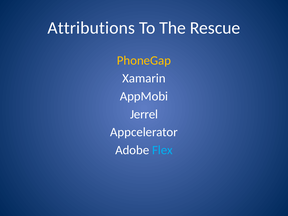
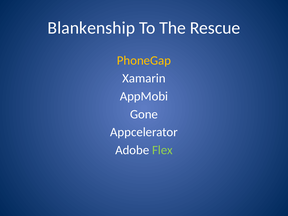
Attributions: Attributions -> Blankenship (91, 28)
Jerrel: Jerrel -> Gone (144, 114)
Flex colour: light blue -> light green (162, 150)
